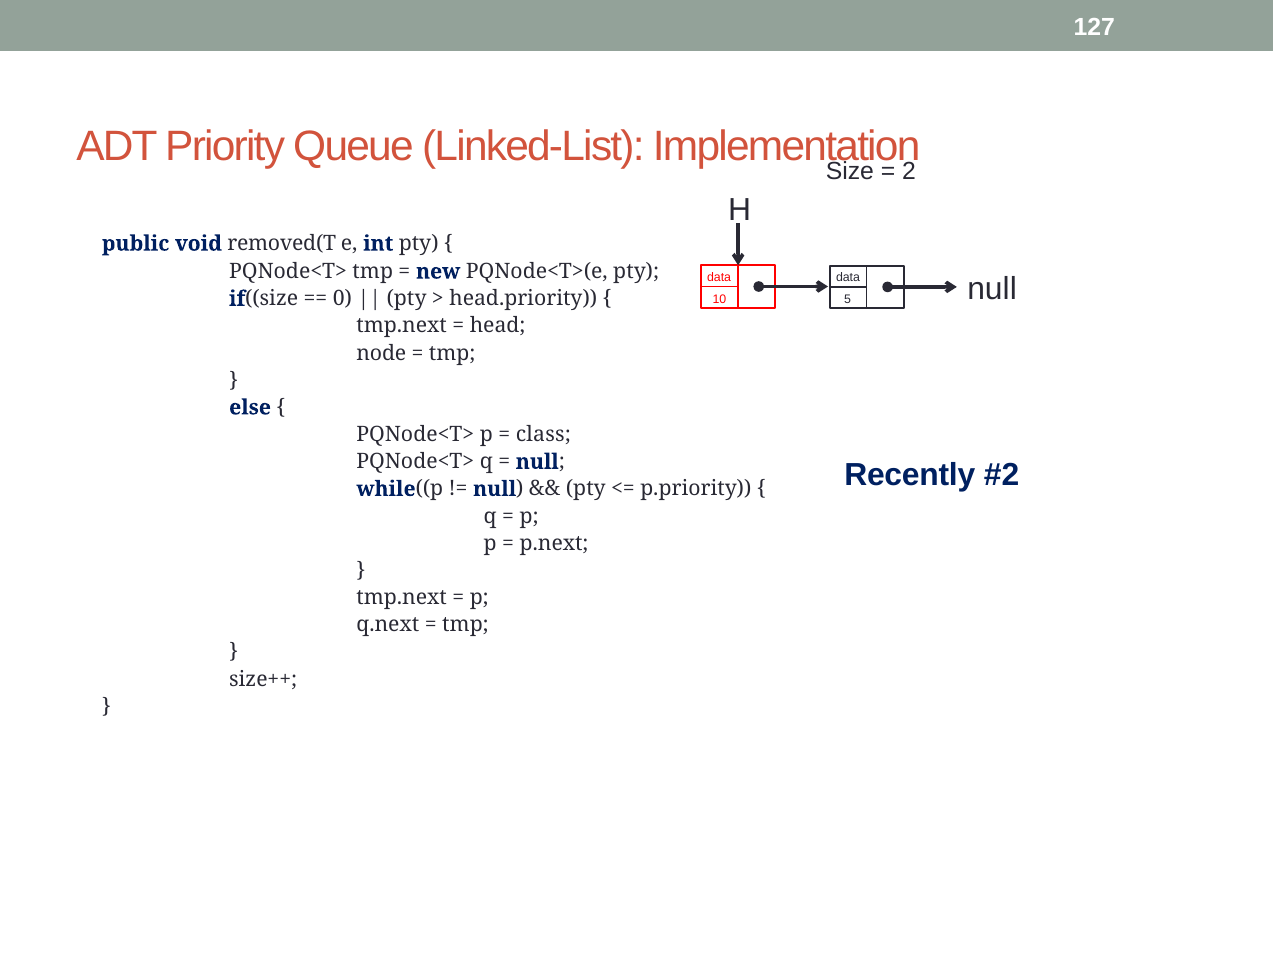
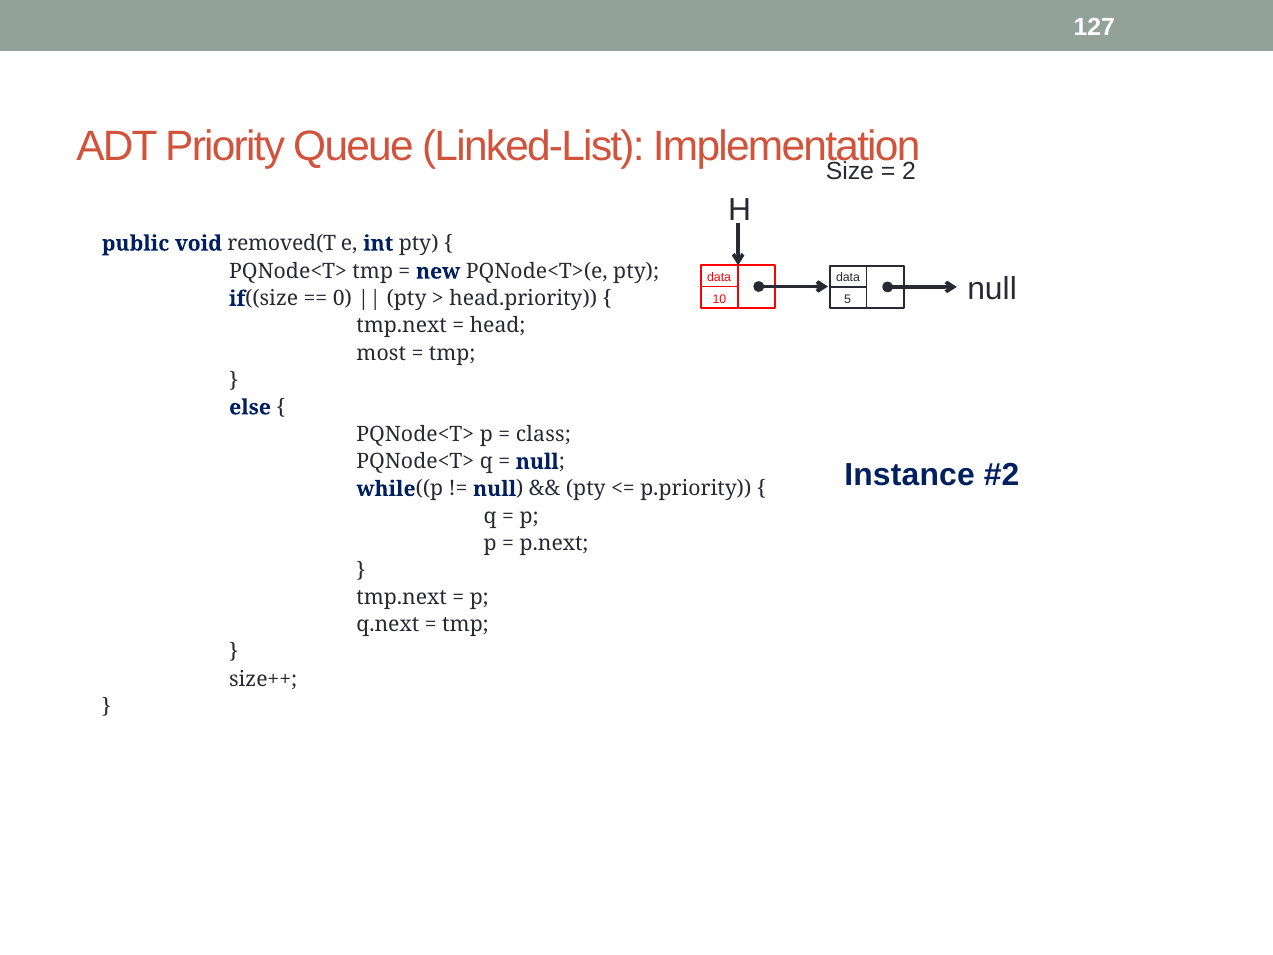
node: node -> most (381, 353)
Recently: Recently -> Instance (910, 475)
